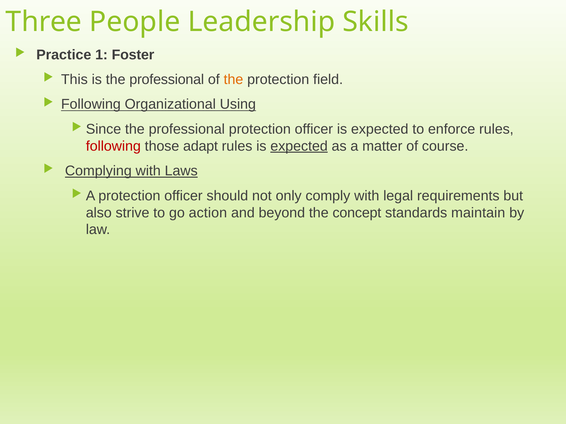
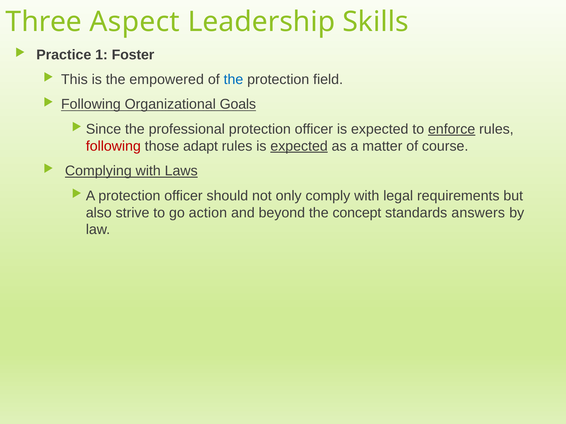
People: People -> Aspect (135, 22)
is the professional: professional -> empowered (167, 80)
the colour: orange -> blue (233, 80)
Using: Using -> Goals (238, 104)
enforce underline: none -> present (452, 129)
maintain: maintain -> answers (478, 213)
